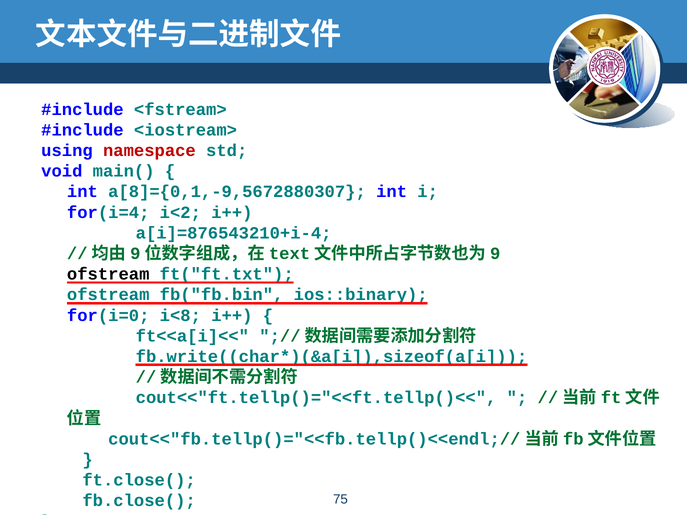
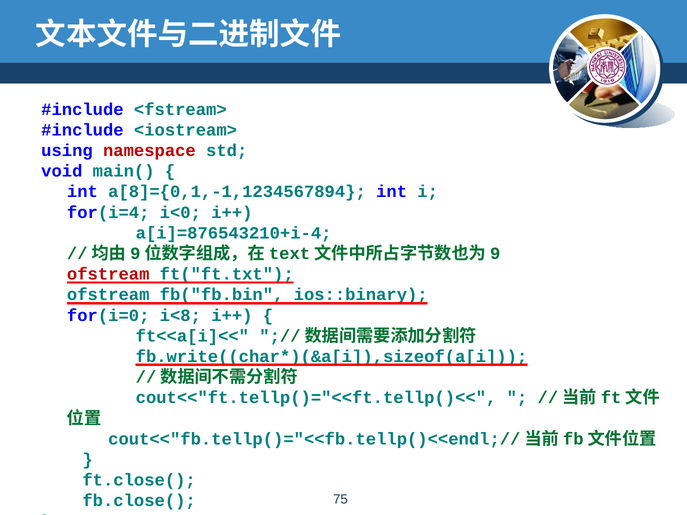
a[8]={0,1,-9,5672880307: a[8]={0,1,-9,5672880307 -> a[8]={0,1,-1,1234567894 (237, 192)
i<2: i<2 -> i<0 (180, 212)
ofstream colour: black -> red (108, 274)
